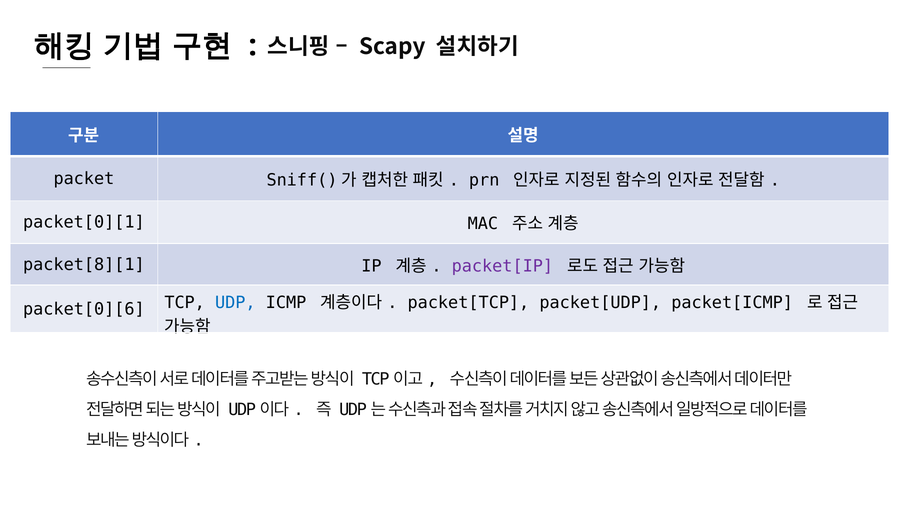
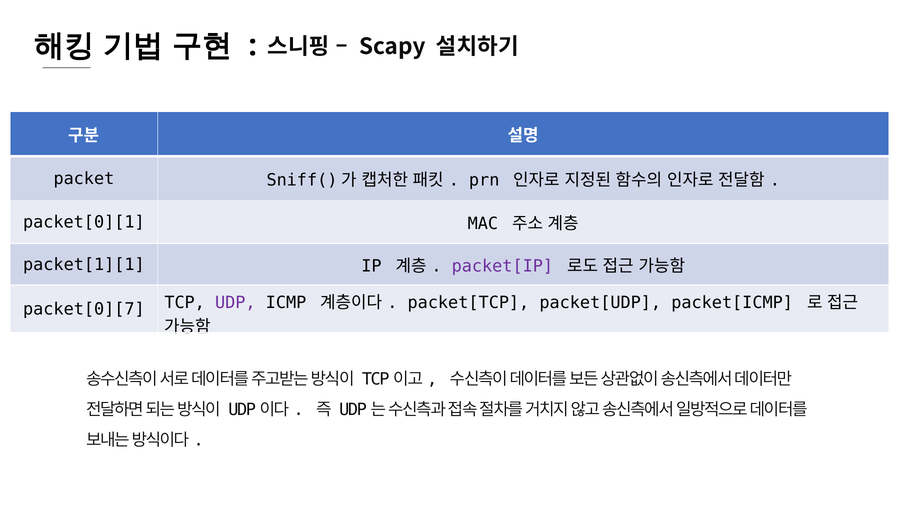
packet[8][1: packet[8][1 -> packet[1][1 (84, 264)
packet[0][6: packet[0][6 -> packet[0][7 (84, 309)
UDP colour: blue -> purple (235, 302)
